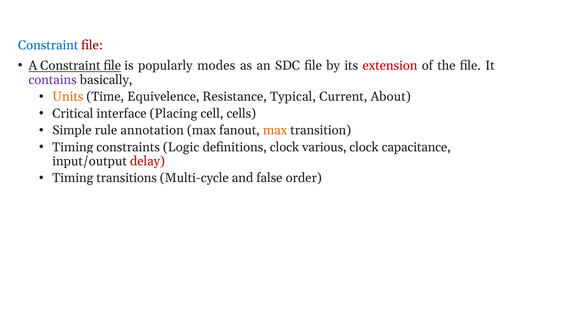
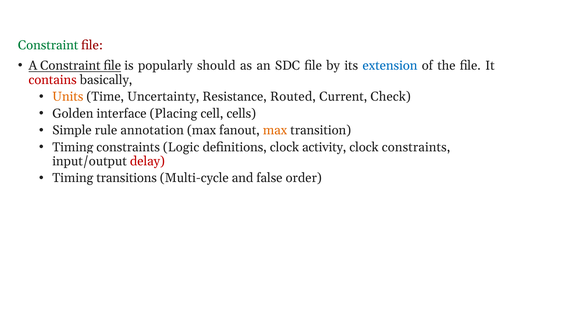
Constraint colour: blue -> green (48, 45)
modes: modes -> should (216, 66)
extension colour: red -> blue (390, 66)
contains colour: purple -> red (53, 80)
Equivelence: Equivelence -> Uncertainty (163, 97)
Typical: Typical -> Routed (293, 97)
About: About -> Check (391, 97)
Critical: Critical -> Golden (73, 113)
various: various -> activity (324, 147)
clock capacitance: capacitance -> constraints (416, 147)
